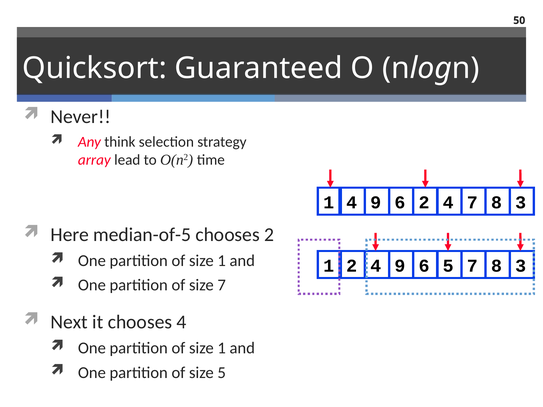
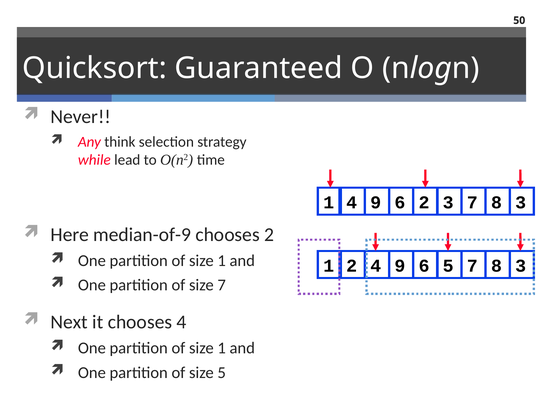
array: array -> while (94, 160)
6 2 4: 4 -> 3 (448, 203)
median-of-5: median-of-5 -> median-of-9 (142, 235)
